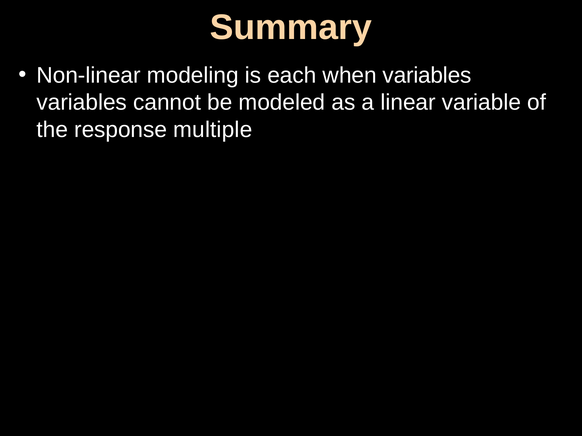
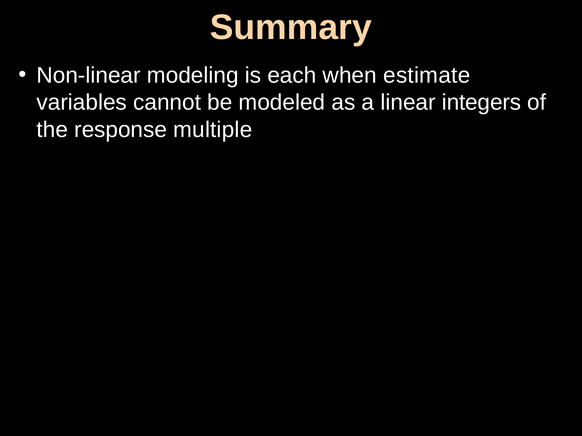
when variables: variables -> estimate (427, 75)
variable: variable -> integers (482, 103)
